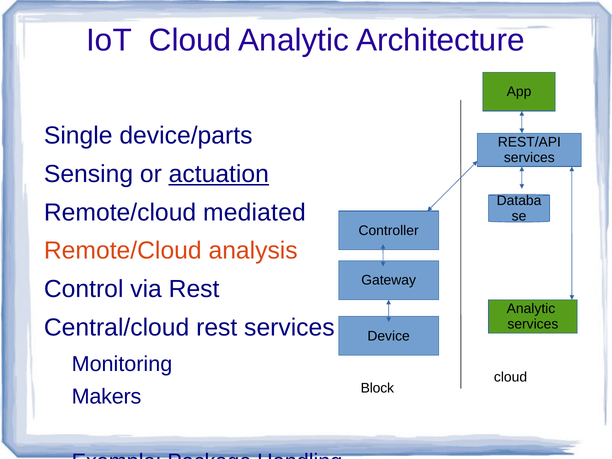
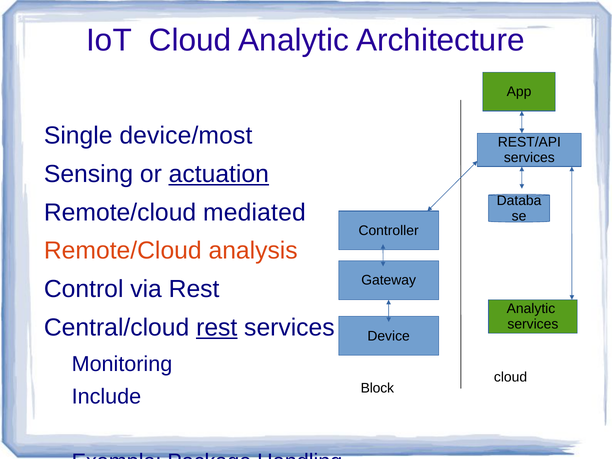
device/parts: device/parts -> device/most (186, 136)
rest underline: none -> present (217, 327)
Makers: Makers -> Include (106, 397)
